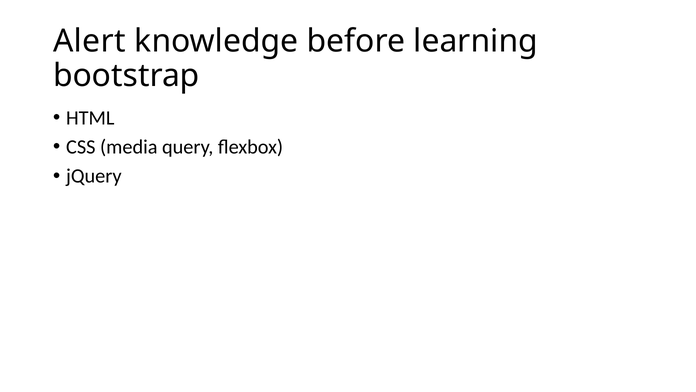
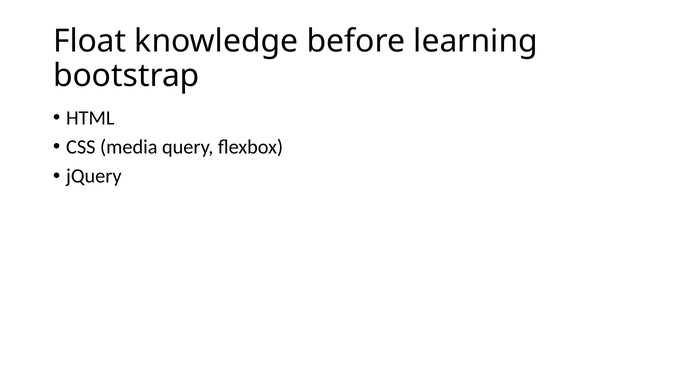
Alert: Alert -> Float (90, 41)
